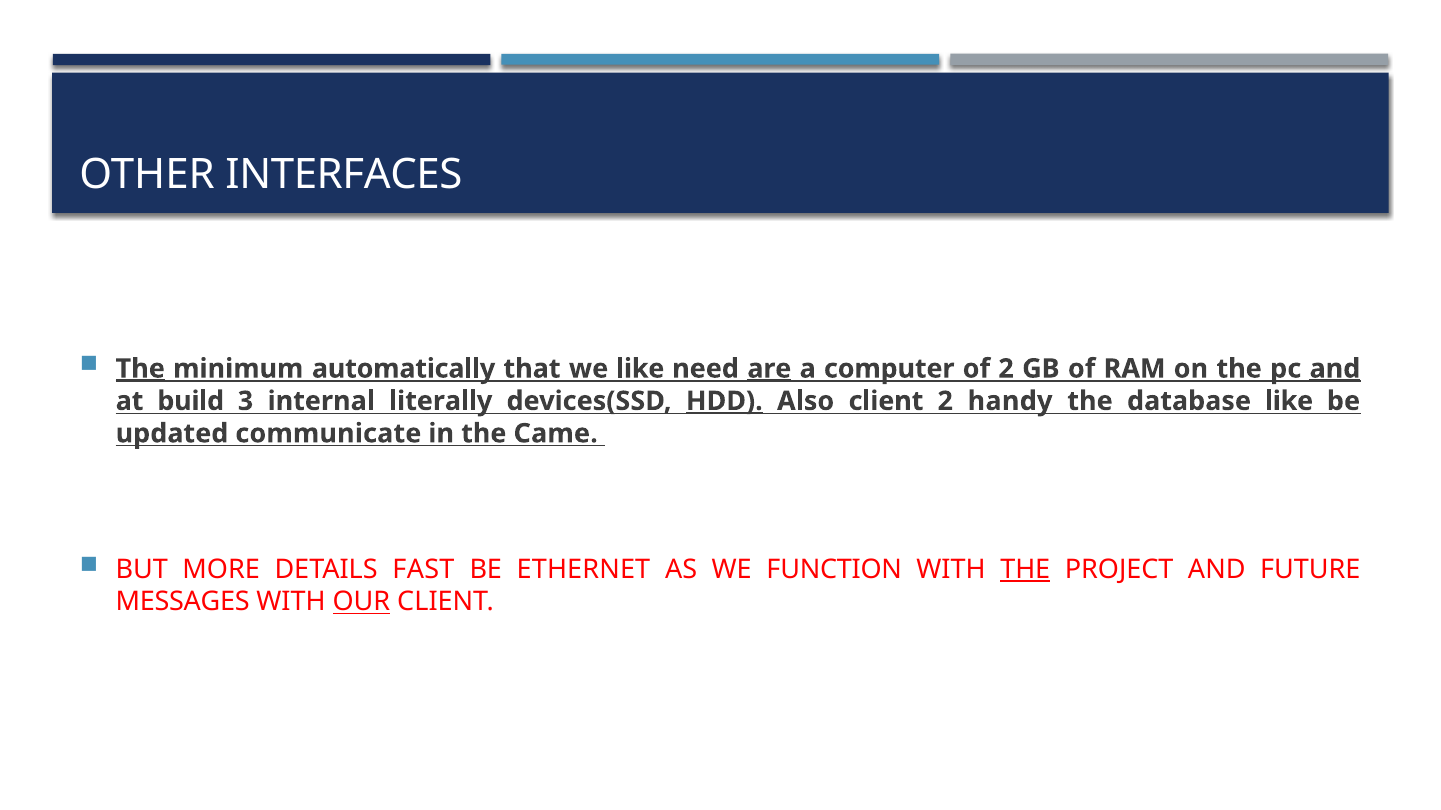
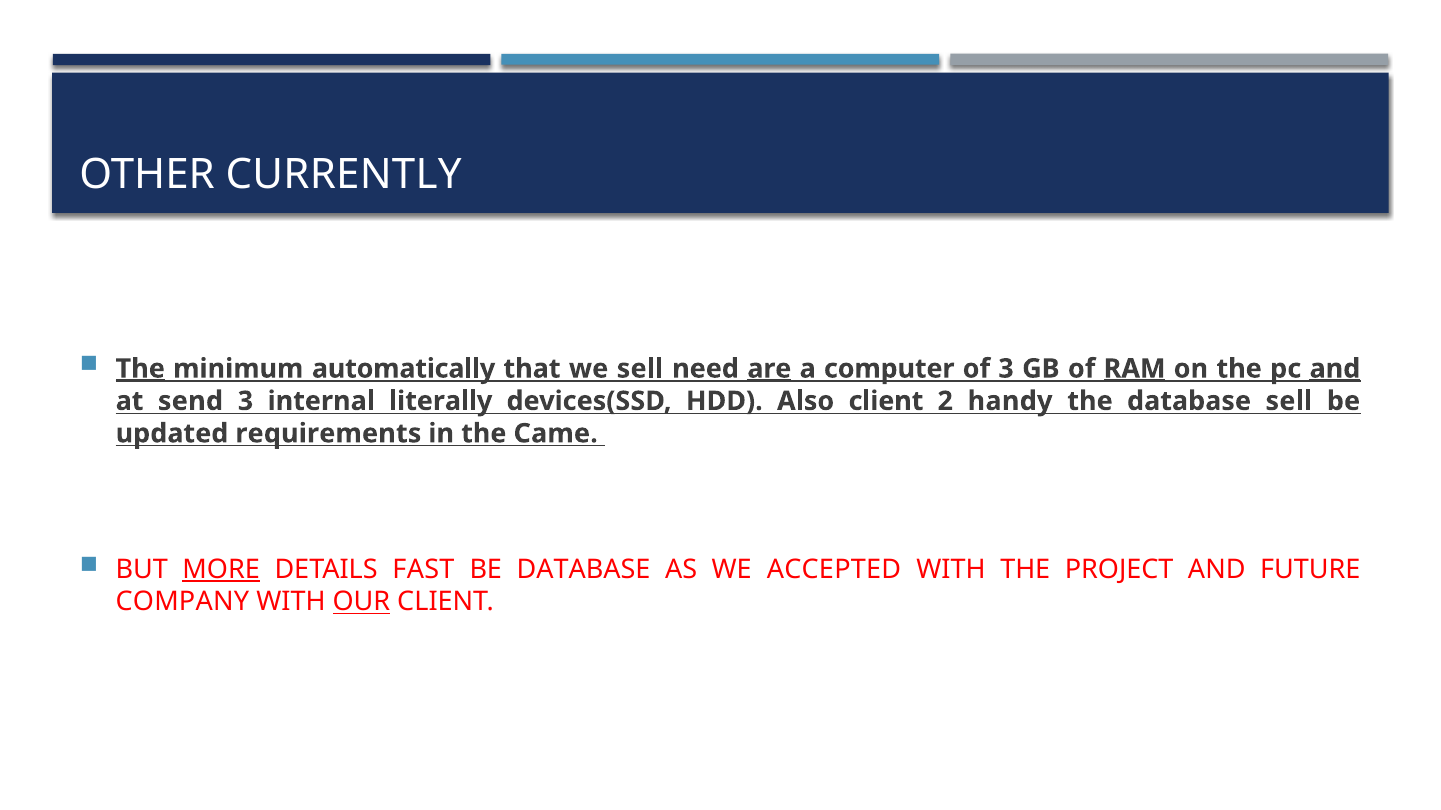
INTERFACES: INTERFACES -> CURRENTLY (344, 175)
we like: like -> sell (640, 369)
of 2: 2 -> 3 (1006, 369)
RAM underline: none -> present (1135, 369)
build: build -> send (190, 401)
HDD underline: present -> none (724, 401)
database like: like -> sell (1289, 401)
communicate: communicate -> requirements (328, 434)
MORE underline: none -> present (221, 570)
BE ETHERNET: ETHERNET -> DATABASE (584, 570)
FUNCTION: FUNCTION -> ACCEPTED (834, 570)
THE underline: present -> none (1025, 570)
MESSAGES: MESSAGES -> COMPANY (182, 602)
